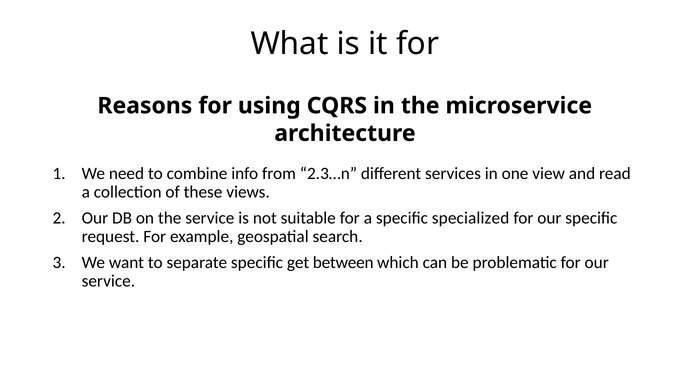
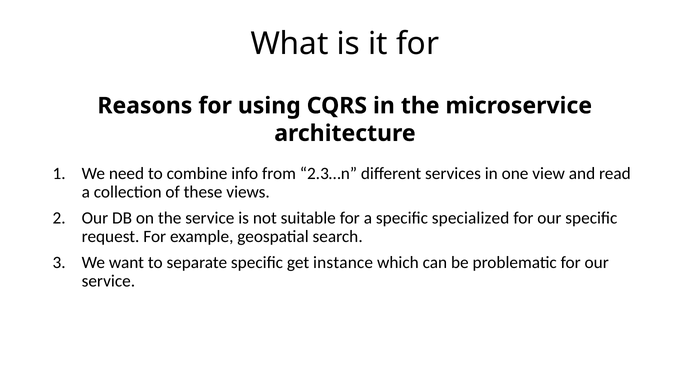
between: between -> instance (343, 262)
